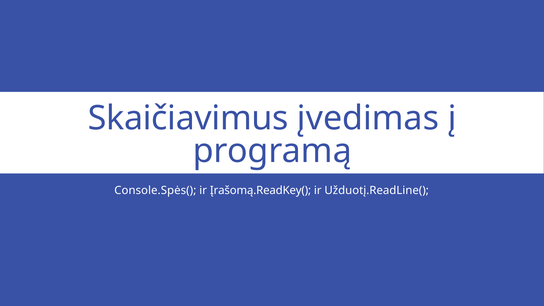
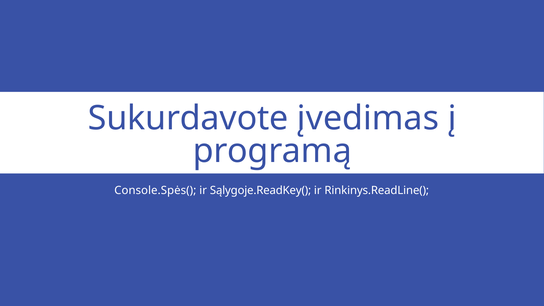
Skaičiavimus: Skaičiavimus -> Sukurdavote (188, 118)
Įrašomą.ReadKey(: Įrašomą.ReadKey( -> Sąlygoje.ReadKey( (261, 190)
Užduotį.ReadLine(: Užduotį.ReadLine( -> Rinkinys.ReadLine( (377, 190)
